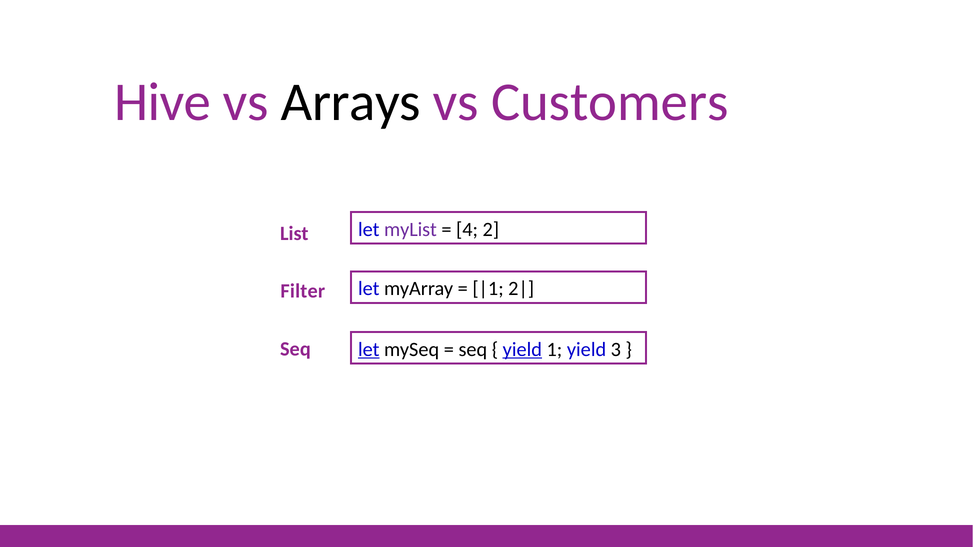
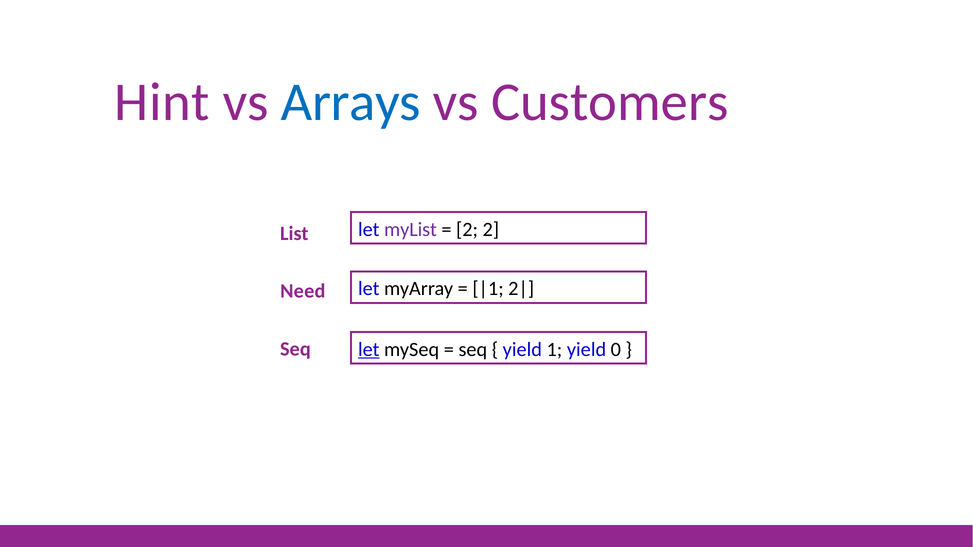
Hive: Hive -> Hint (162, 102)
Arrays colour: black -> blue (351, 102)
4: 4 -> 2 (467, 229)
Filter: Filter -> Need (303, 291)
yield underline: present -> none (522, 350)
3: 3 -> 0 (616, 350)
